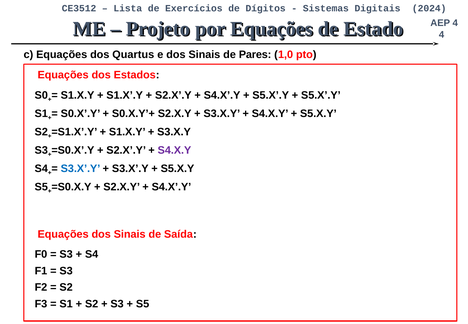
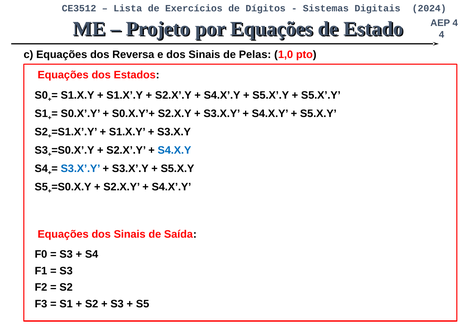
Quartus: Quartus -> Reversa (133, 55)
Pares: Pares -> Pelas (255, 55)
S4.X.Y colour: purple -> blue (174, 150)
